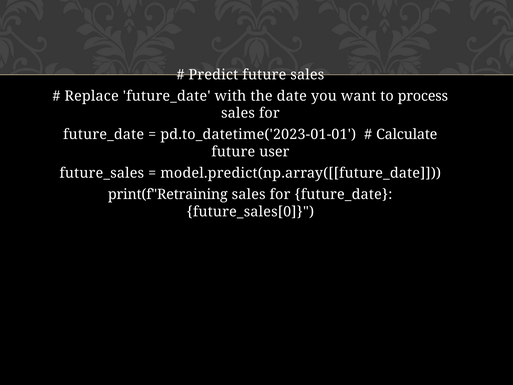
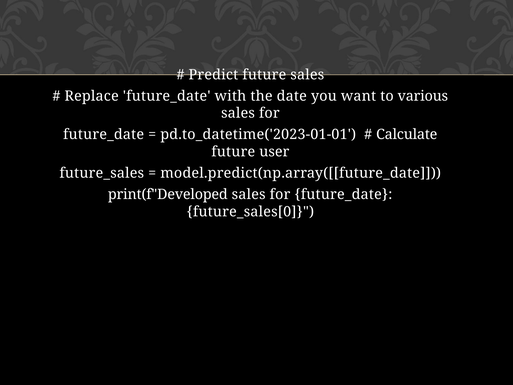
process: process -> various (423, 96)
print(f"Retraining: print(f"Retraining -> print(f"Developed (168, 194)
